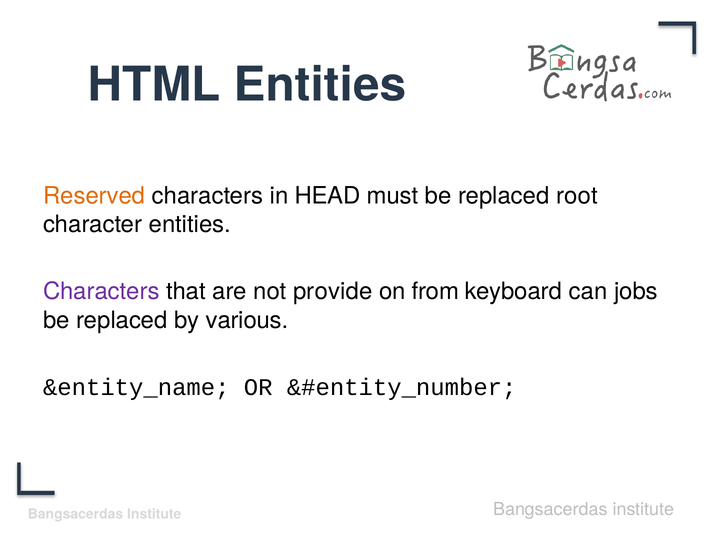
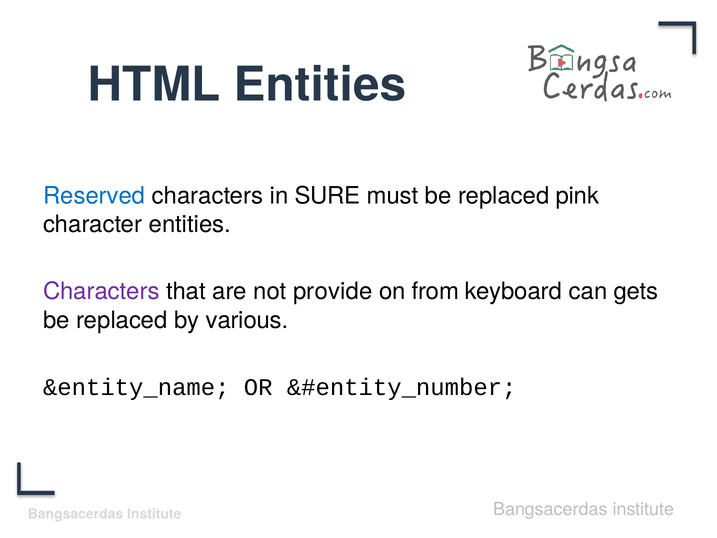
Reserved colour: orange -> blue (94, 196)
HEAD: HEAD -> SURE (328, 196)
root: root -> pink (577, 196)
jobs: jobs -> gets (636, 291)
